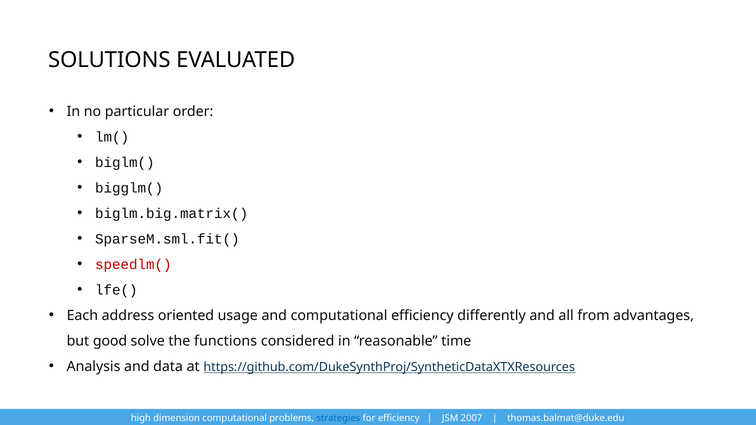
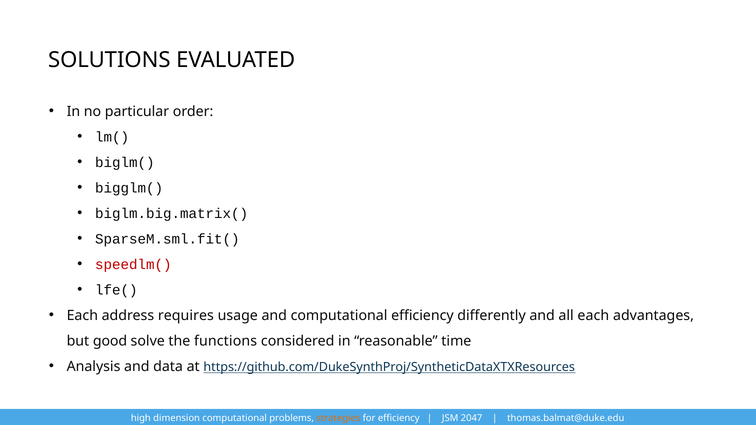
oriented: oriented -> requires (186, 316)
all from: from -> each (593, 316)
strategies colour: blue -> orange (338, 418)
2007: 2007 -> 2047 (472, 418)
